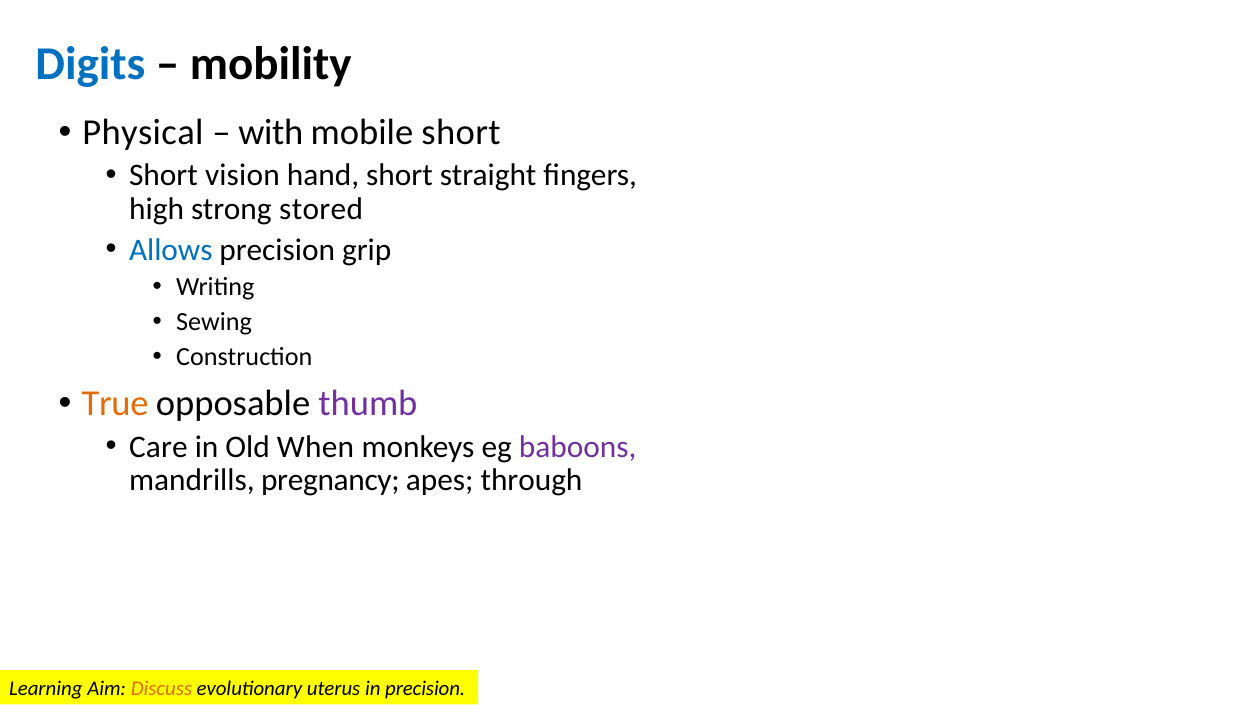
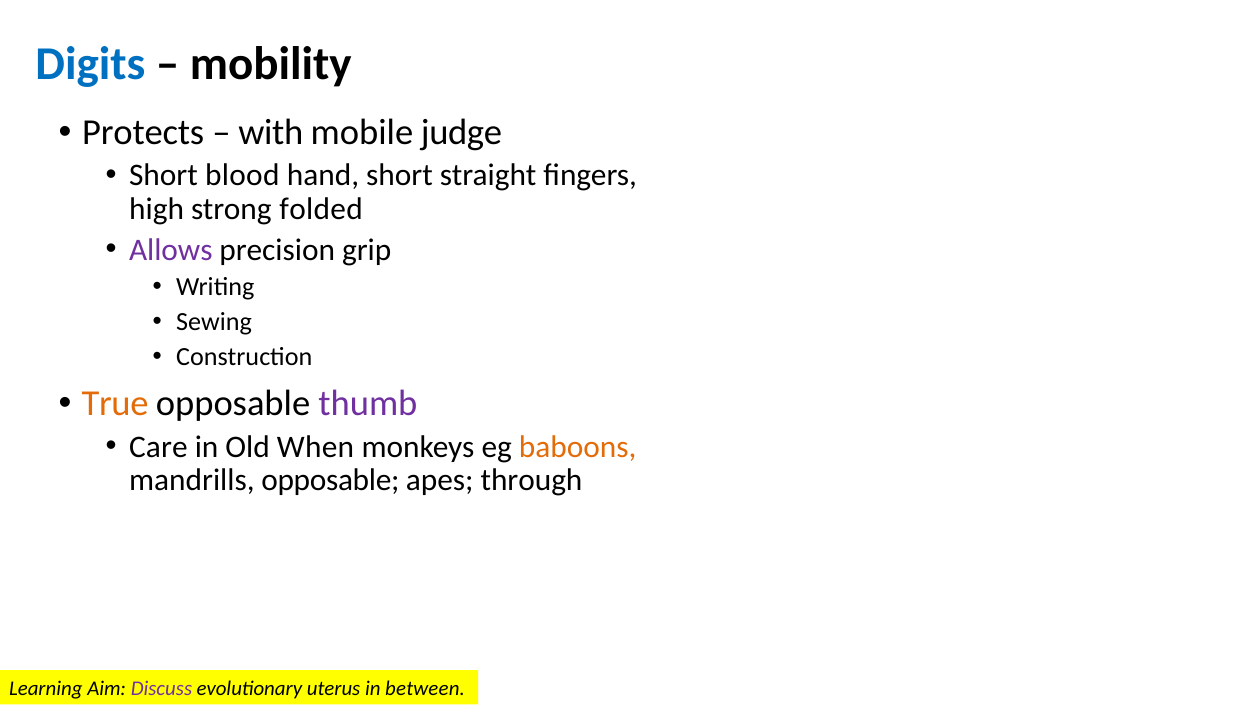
Physical: Physical -> Protects (143, 132)
mobile short: short -> judge (461, 132)
vision: vision -> blood (242, 176)
stored: stored -> folded (321, 210)
Allows colour: blue -> purple (171, 250)
baboons colour: purple -> orange (578, 447)
mandrills pregnancy: pregnancy -> opposable (330, 481)
Discuss colour: orange -> purple (161, 689)
in precision: precision -> between (425, 689)
